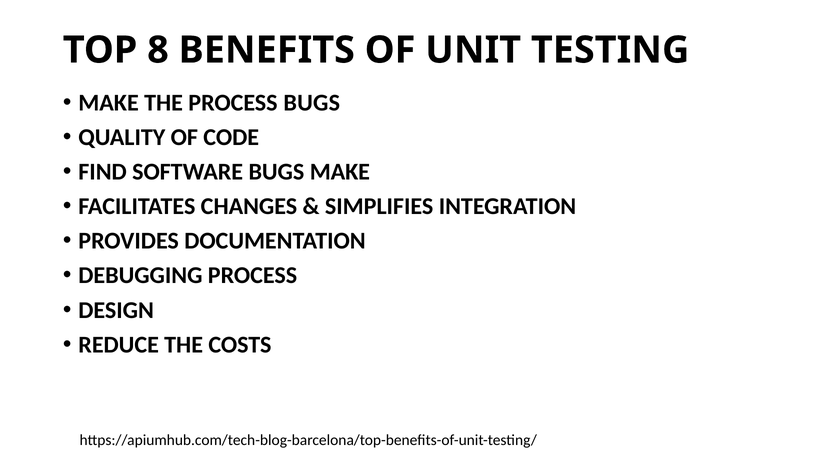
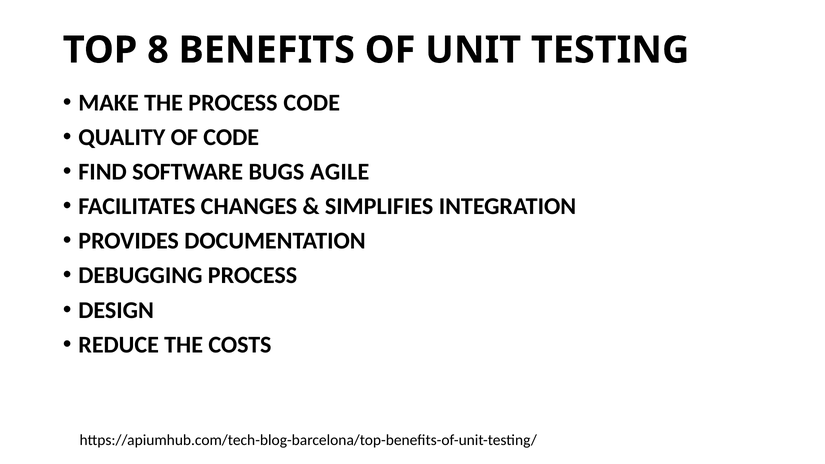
PROCESS BUGS: BUGS -> CODE (312, 103)
BUGS MAKE: MAKE -> AGILE (340, 172)
